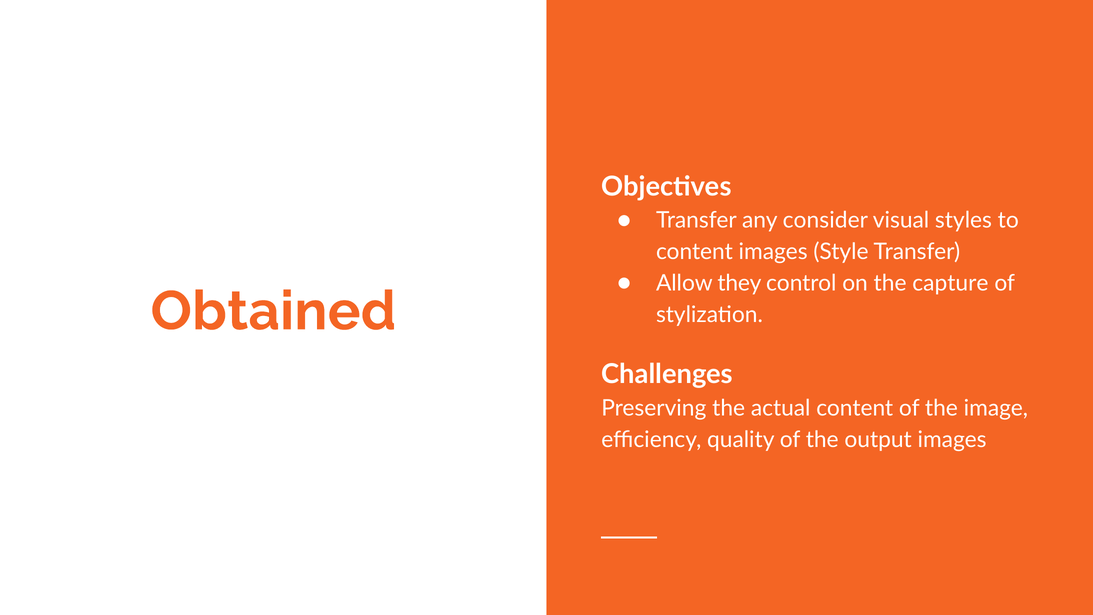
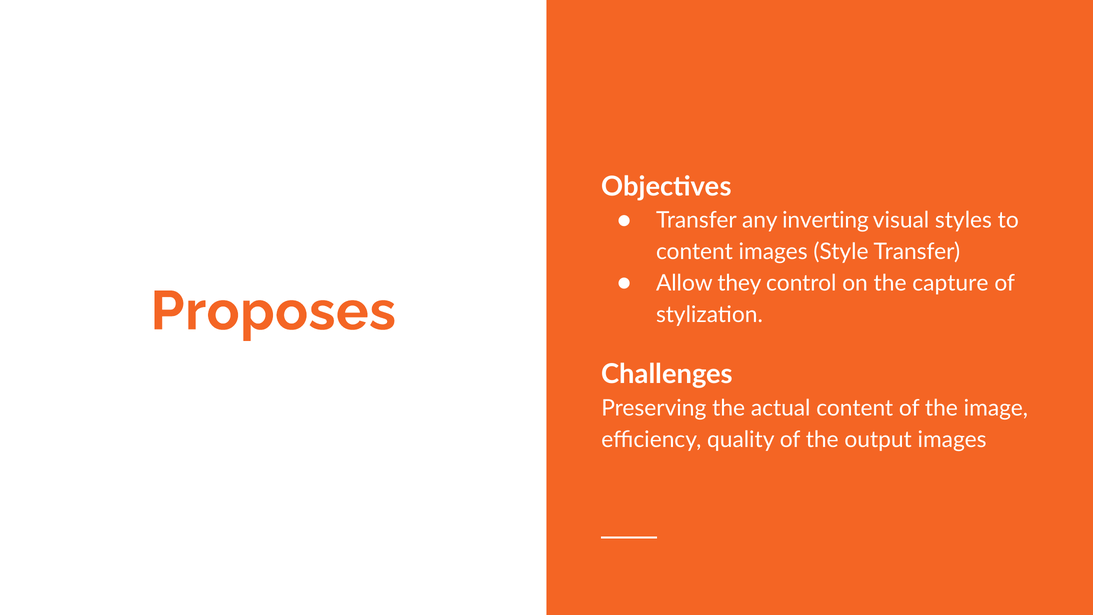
consider: consider -> inverting (825, 220)
Obtained: Obtained -> Proposes (273, 311)
